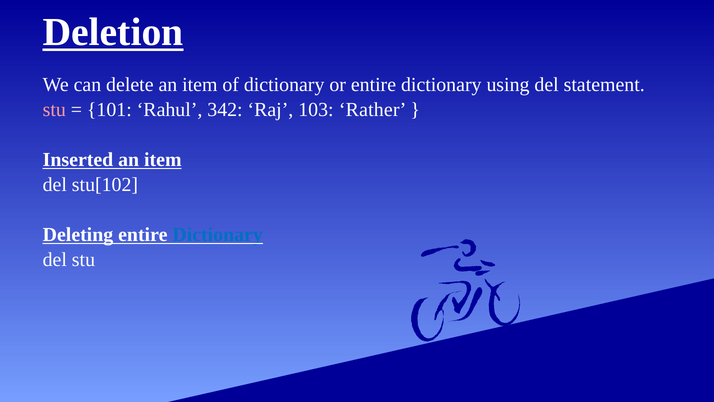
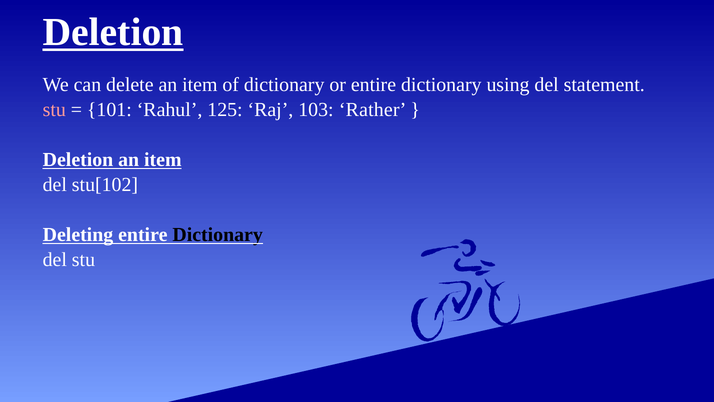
342: 342 -> 125 (225, 110)
Inserted: Inserted -> Deletion (78, 160)
Dictionary colour: blue -> black (218, 235)
